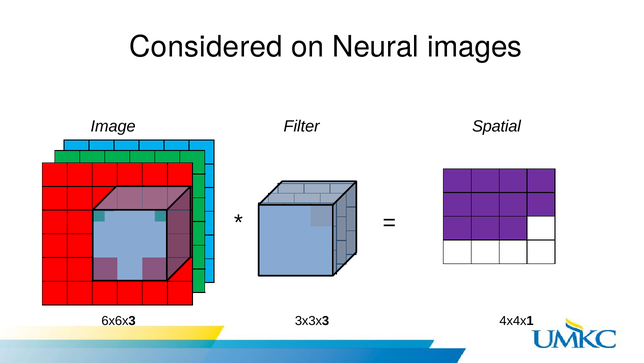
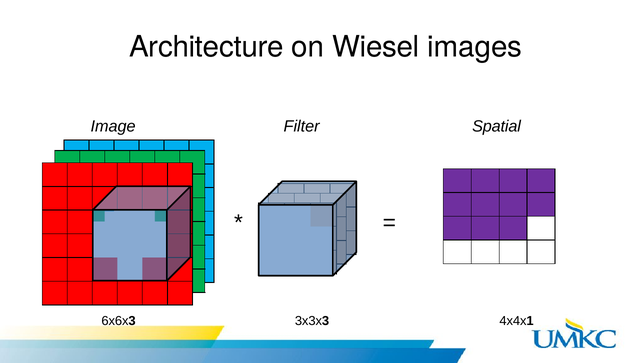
Considered: Considered -> Architecture (206, 47)
Neural: Neural -> Wiesel (376, 47)
